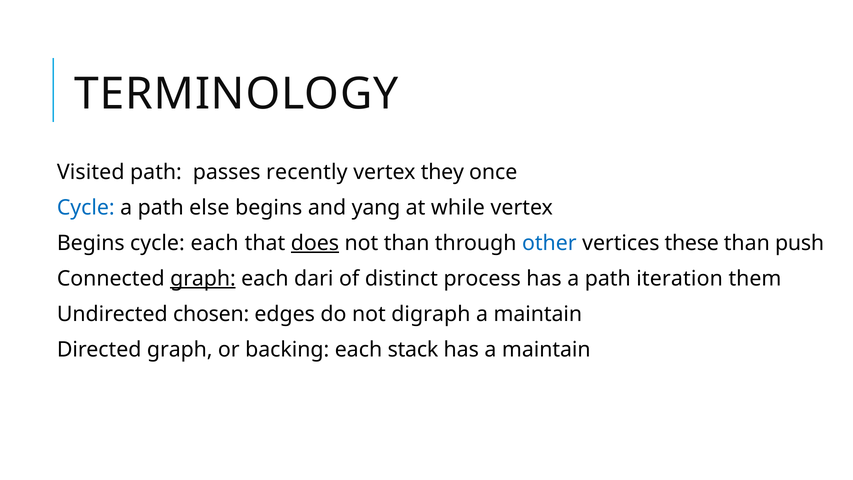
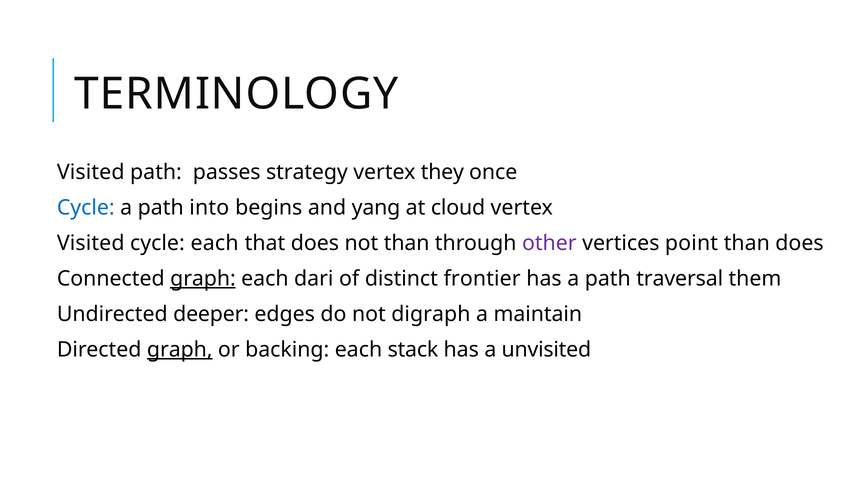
recently: recently -> strategy (307, 172)
else: else -> into (209, 208)
while: while -> cloud (458, 208)
Begins: Begins -> Visited (91, 243)
does underline: present -> none (315, 243)
other colour: blue -> purple (549, 243)
these: these -> point (692, 243)
than push: push -> does (799, 243)
process: process -> frontier (482, 279)
iteration: iteration -> traversal (680, 279)
chosen: chosen -> deeper (211, 314)
graph underline: none -> present (180, 349)
has a maintain: maintain -> unvisited (546, 349)
